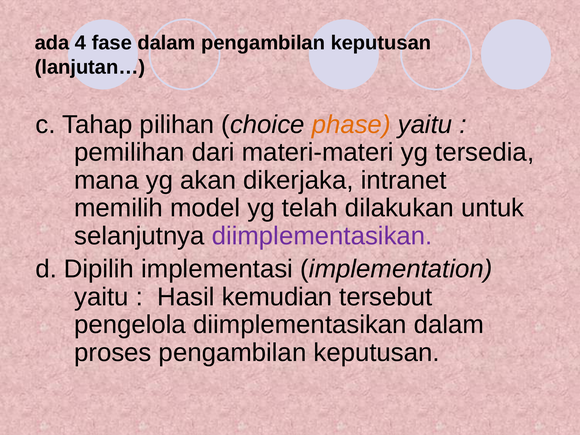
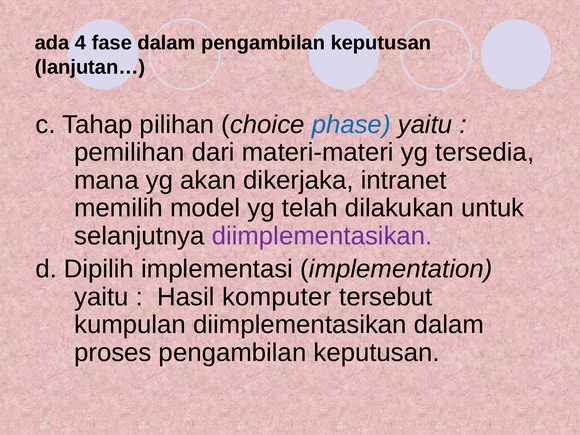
phase colour: orange -> blue (351, 125)
kemudian: kemudian -> komputer (277, 297)
pengelola: pengelola -> kumpulan (130, 325)
